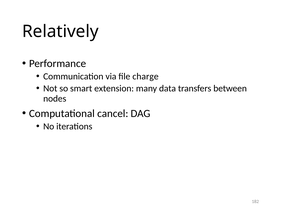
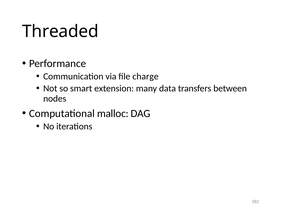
Relatively: Relatively -> Threaded (60, 31)
cancel: cancel -> malloc (113, 113)
